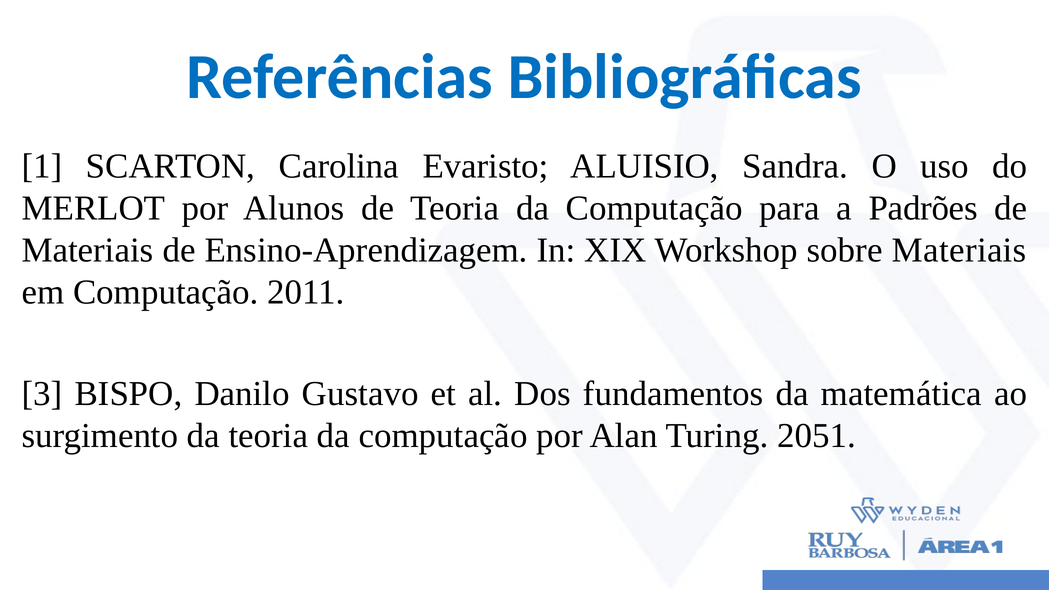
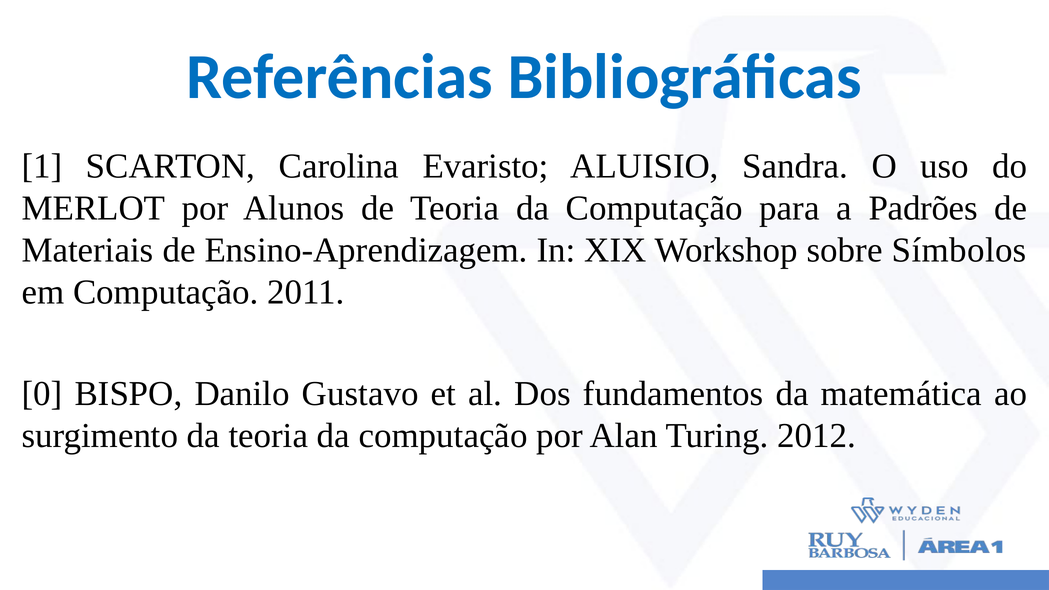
sobre Materiais: Materiais -> Símbolos (959, 250)
3: 3 -> 0 (42, 394)
2051: 2051 -> 2012 (817, 436)
